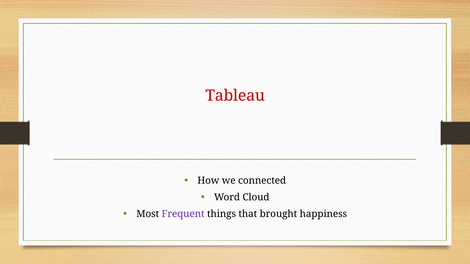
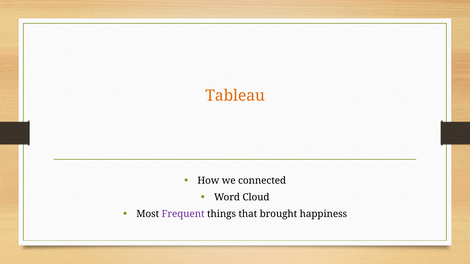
Tableau colour: red -> orange (235, 96)
